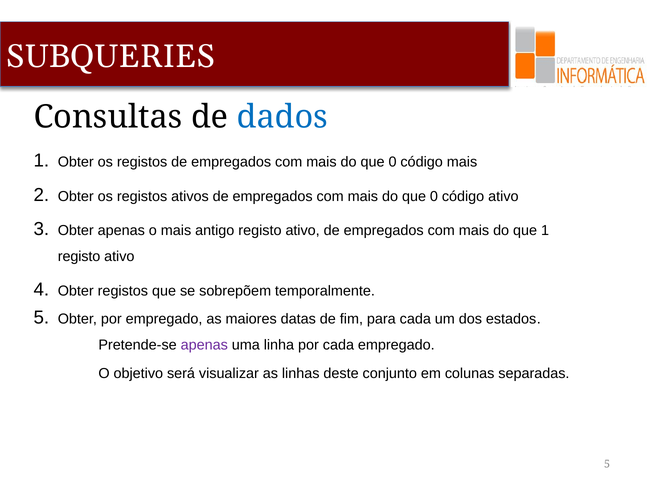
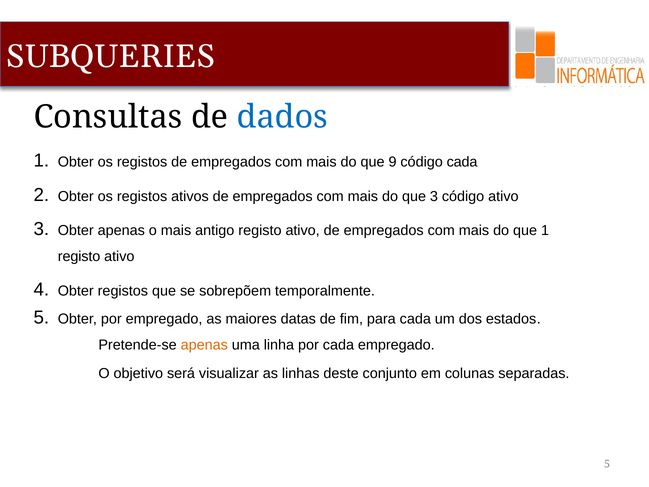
0: 0 -> 9 (393, 162)
código mais: mais -> cada (462, 162)
0: 0 -> 3 (434, 196)
apenas colour: purple -> orange (204, 345)
